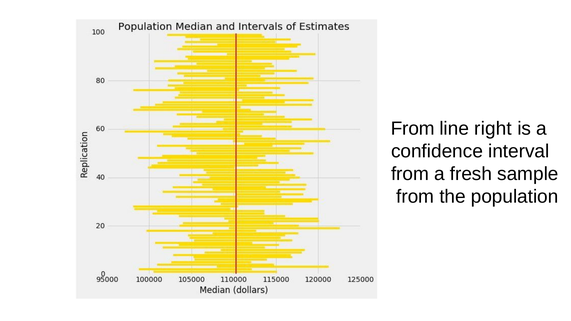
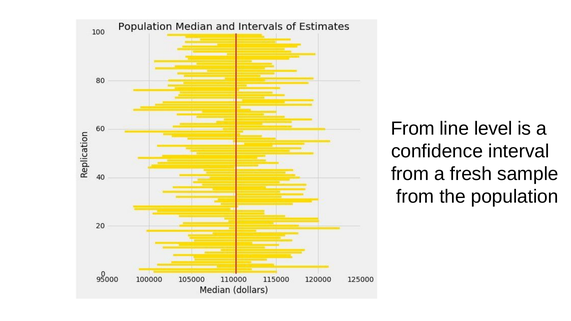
right: right -> level (493, 129)
